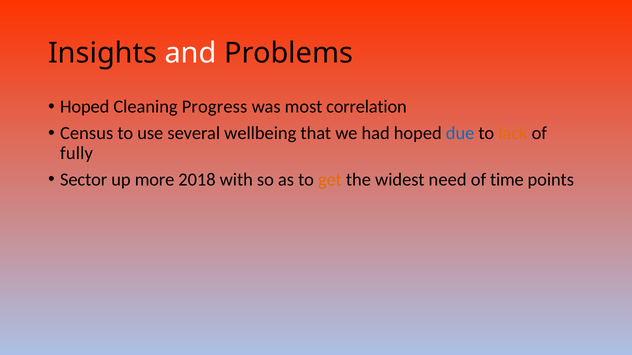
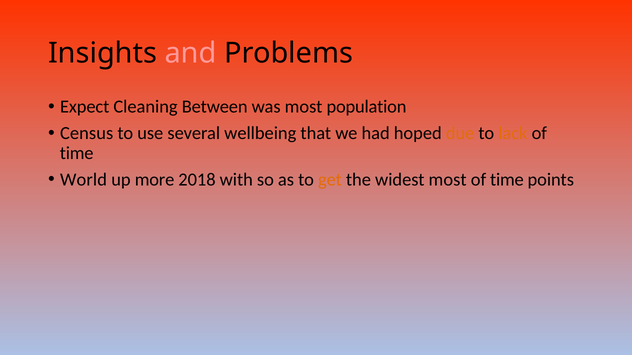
and colour: white -> pink (191, 53)
Hoped: Hoped -> Expect (85, 107)
Progress: Progress -> Between (215, 107)
correlation: correlation -> population (366, 107)
due colour: blue -> orange (460, 133)
fully: fully -> time (77, 153)
Sector: Sector -> World (84, 180)
widest need: need -> most (448, 180)
